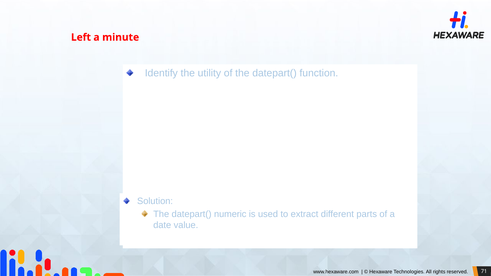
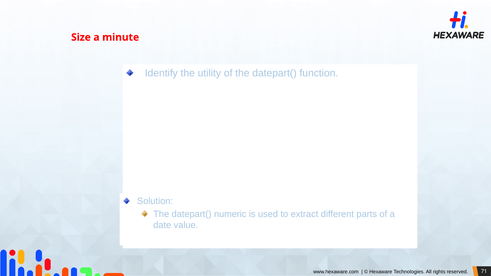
Left: Left -> Size (81, 37)
